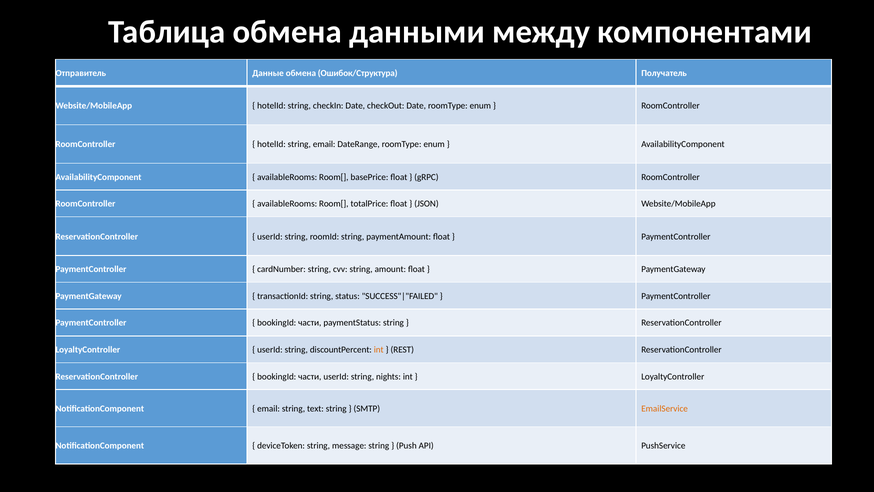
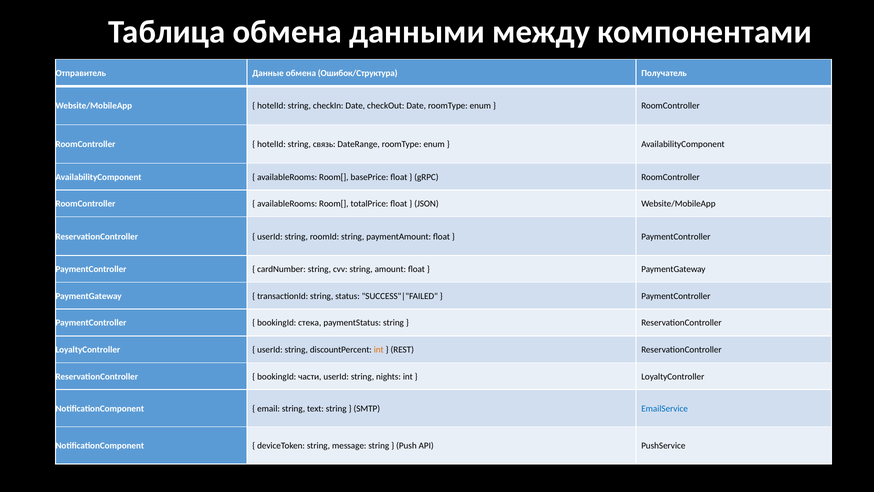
string email: email -> связь (324, 144)
части: части -> стека (310, 323)
EmailService colour: orange -> blue (665, 408)
